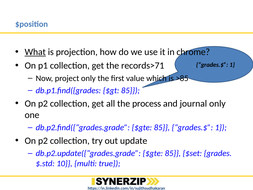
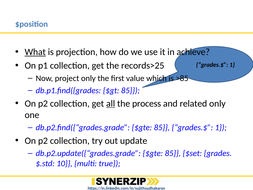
chrome: chrome -> achieve (193, 52)
records>71: records>71 -> records>25 (143, 66)
all underline: none -> present (111, 103)
journal: journal -> related (193, 103)
